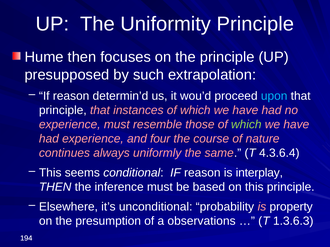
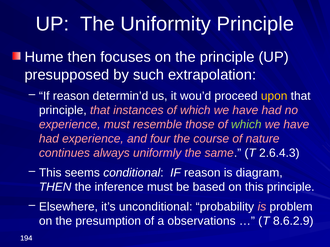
upon colour: light blue -> yellow (274, 96)
4.3.6.4: 4.3.6.4 -> 2.6.4.3 (279, 153)
interplay: interplay -> diagram (259, 173)
property: property -> problem (291, 207)
1.3.6.3: 1.3.6.3 -> 8.6.2.9 (293, 221)
